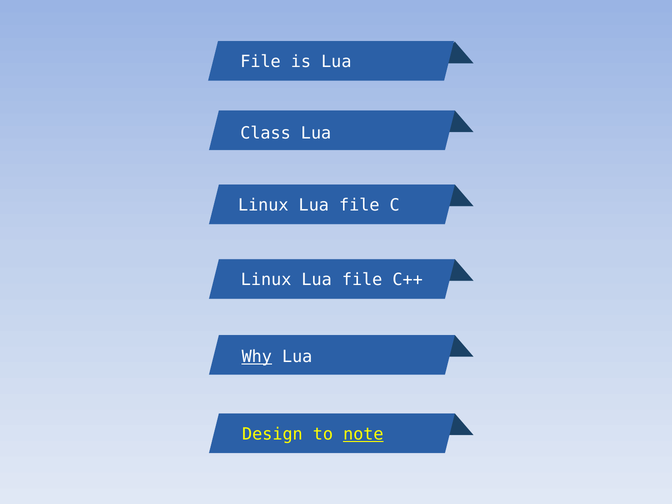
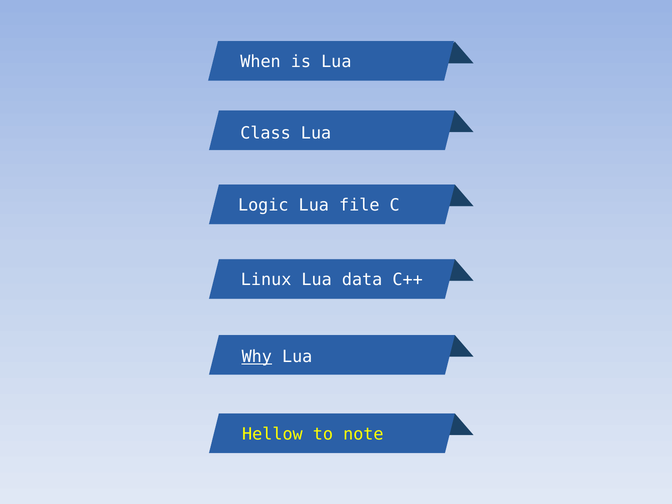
File: File -> When (261, 62)
Linux: Linux -> Logic (263, 205)
file: file -> data (362, 280)
Design: Design -> Hellow (272, 434)
note underline: present -> none (363, 434)
